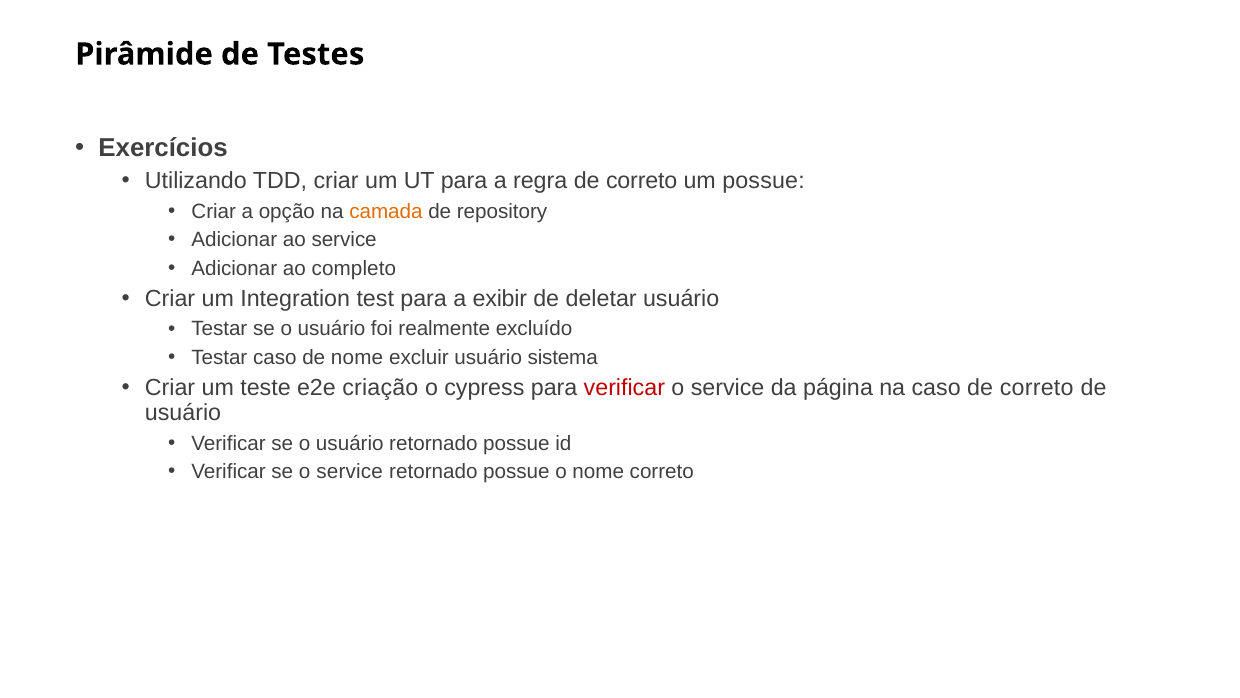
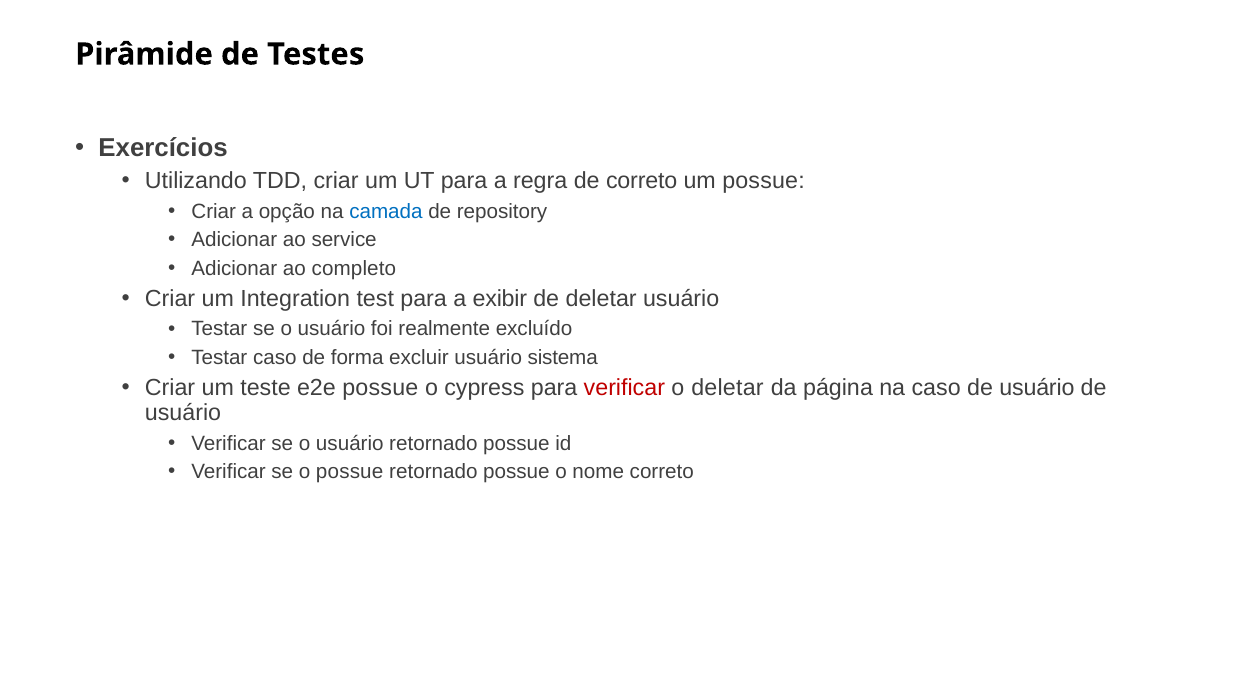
camada colour: orange -> blue (386, 211)
de nome: nome -> forma (357, 358)
e2e criação: criação -> possue (380, 388)
service: service -> deletar (727, 388)
caso de correto: correto -> usuário (1037, 388)
se o service: service -> possue (350, 472)
